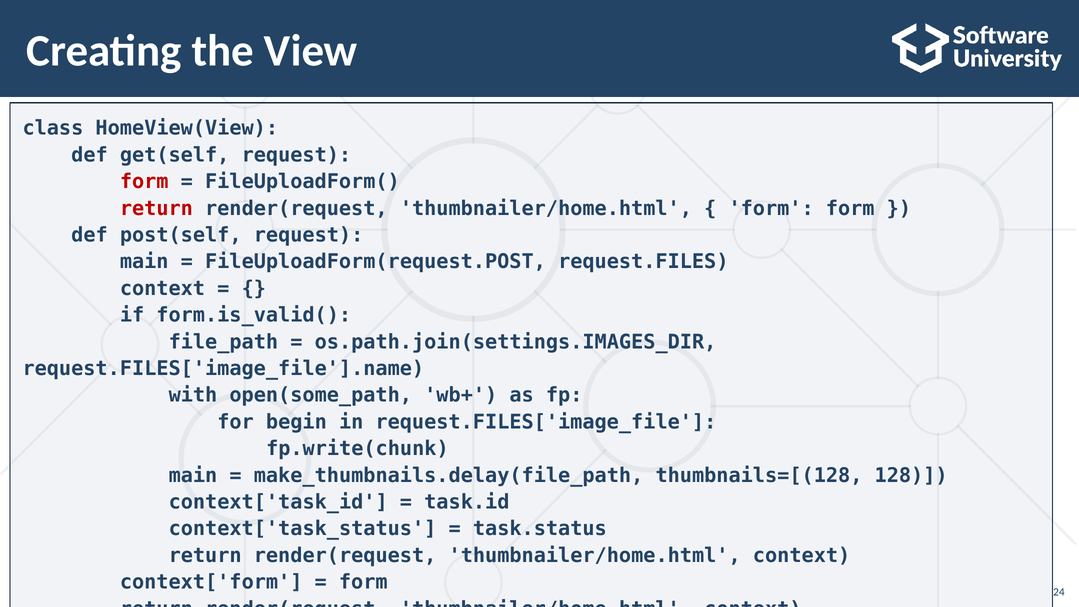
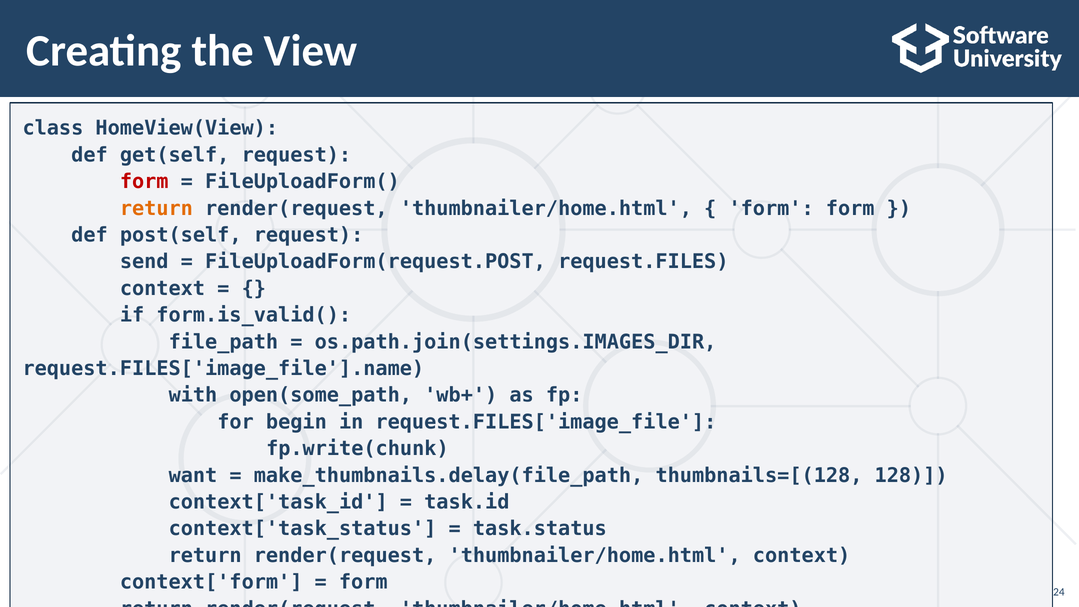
return colour: red -> orange (156, 208)
main: main -> send (144, 262)
main: main -> want (193, 475)
